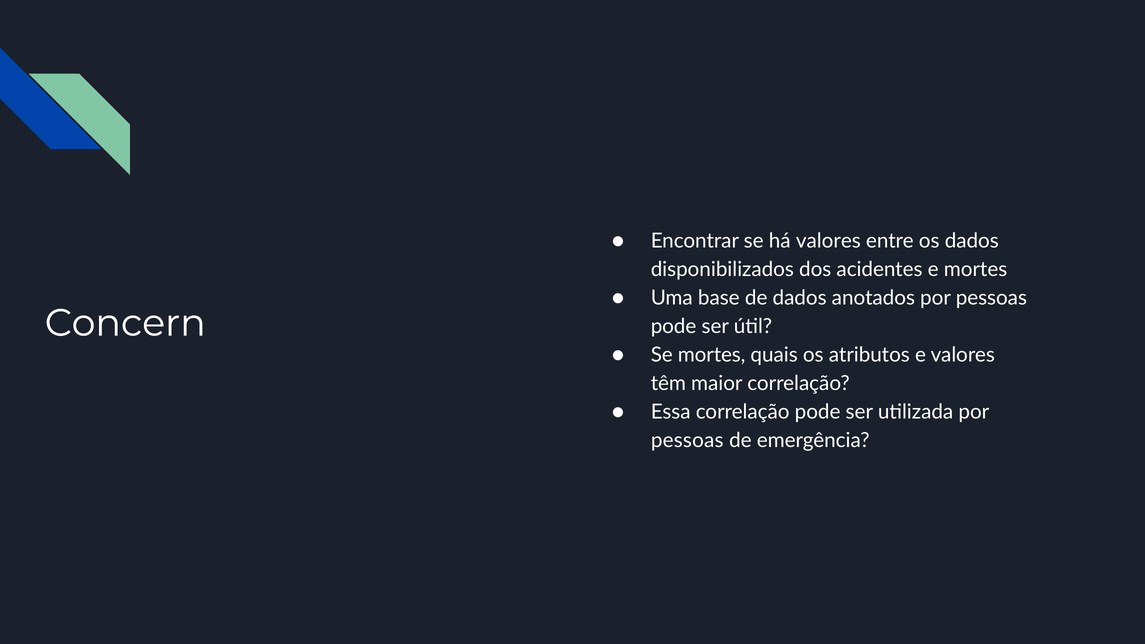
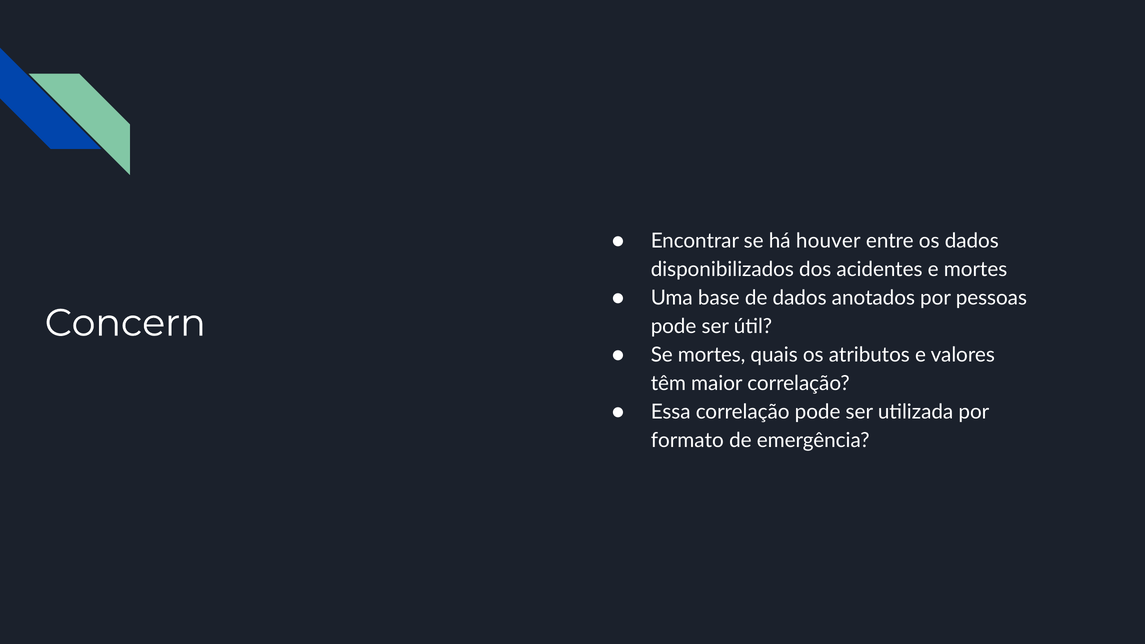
há valores: valores -> houver (828, 241)
pessoas: pessoas -> formato (687, 441)
